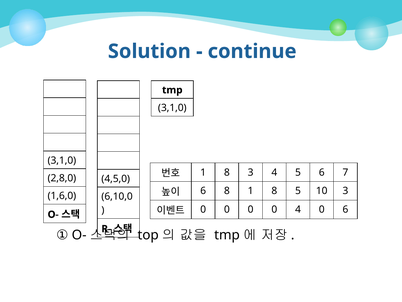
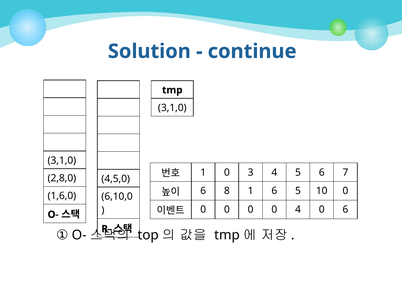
8: 8 -> 0 (227, 172)
8 1 8: 8 -> 6 (274, 191)
10 3: 3 -> 0 (345, 191)
